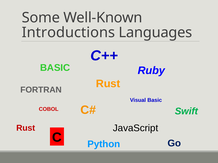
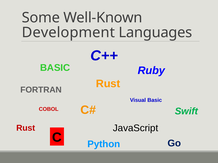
Introductions: Introductions -> Development (68, 33)
